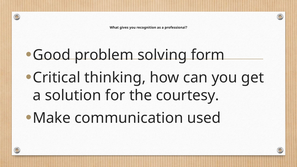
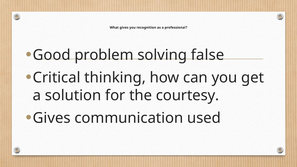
form: form -> false (208, 55)
Make: Make -> Gives (52, 118)
